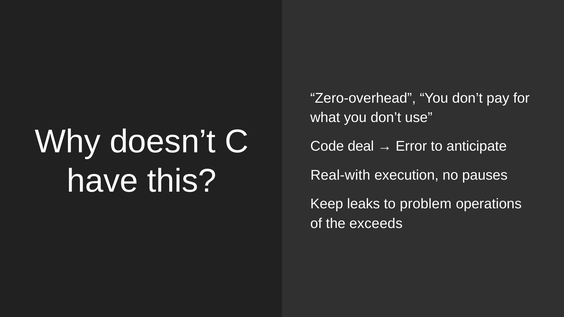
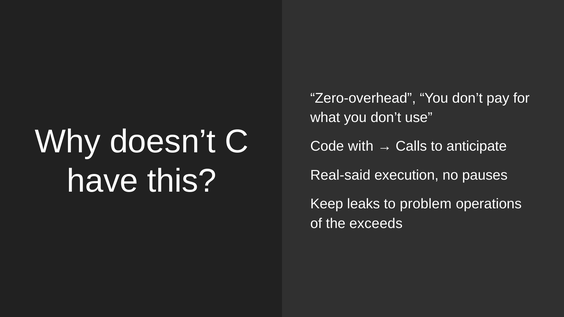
deal: deal -> with (361, 146)
Error: Error -> Calls (411, 146)
Real-with: Real-with -> Real-said (340, 175)
